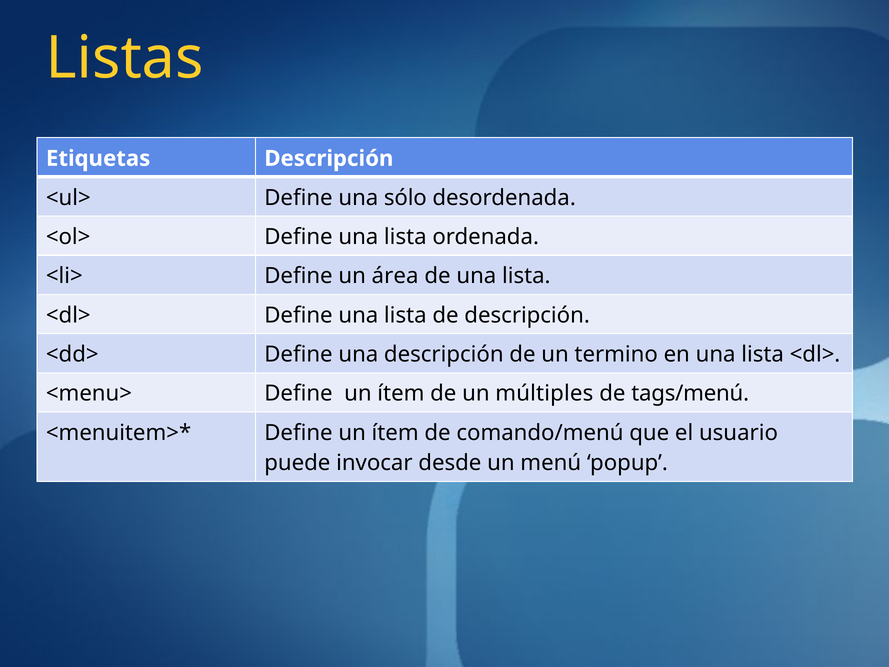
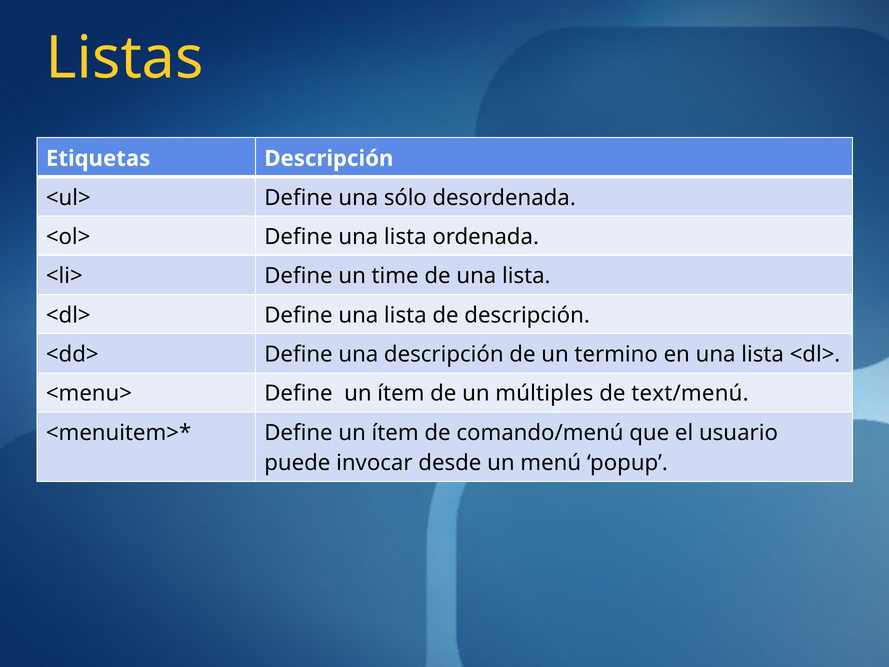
área: área -> time (395, 276)
tags/menú: tags/menú -> text/menú (690, 393)
